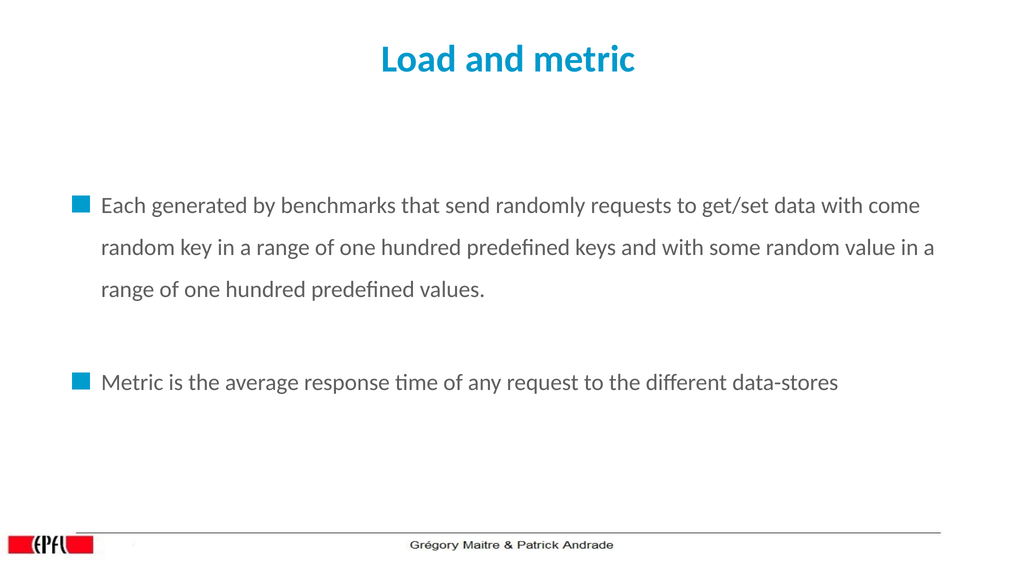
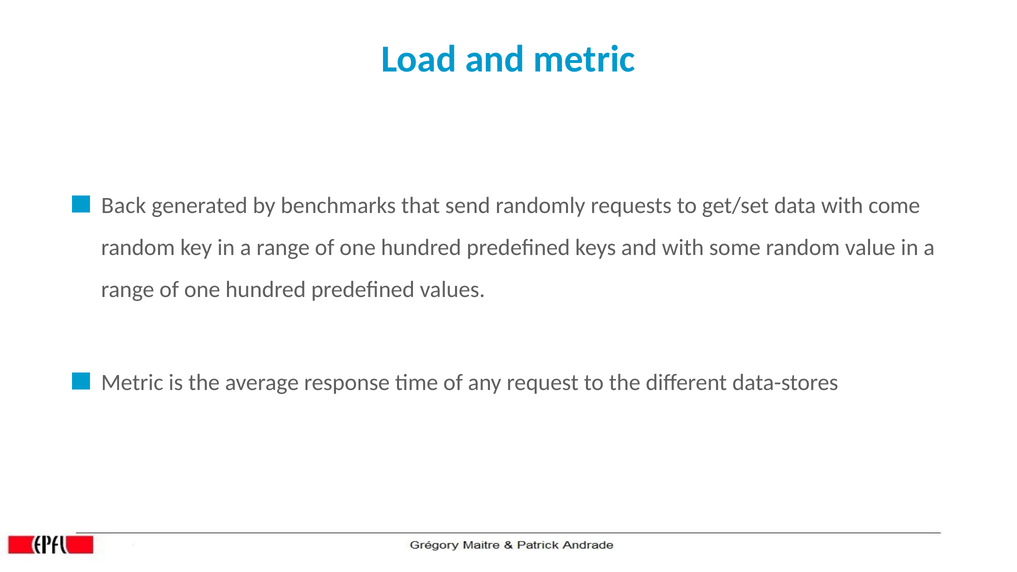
Each: Each -> Back (124, 206)
